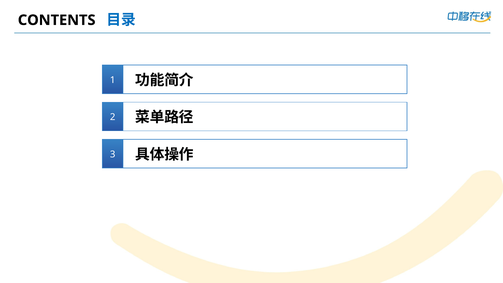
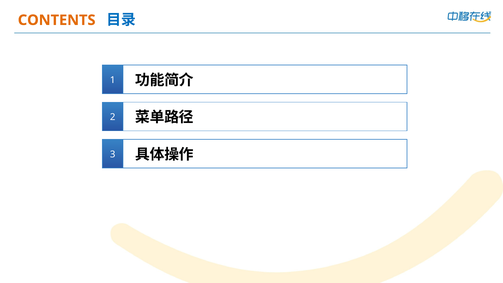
CONTENTS colour: black -> orange (57, 20)
